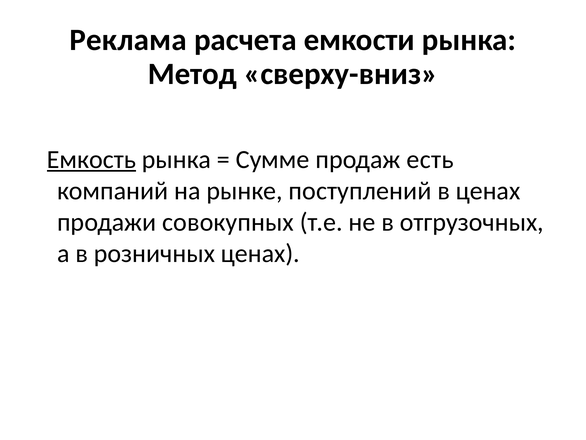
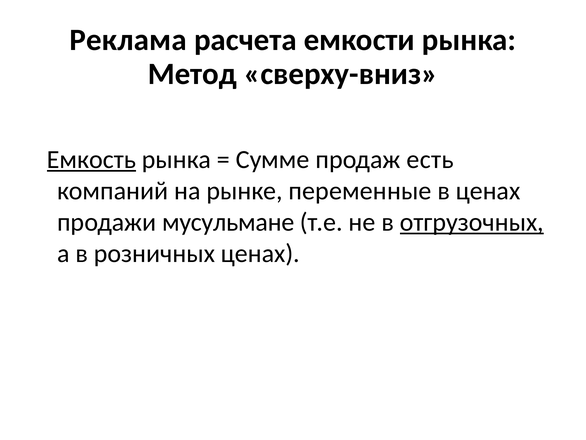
поступлений: поступлений -> переменные (360, 191)
совокупных: совокупных -> мусульмане (228, 222)
отгрузочных underline: none -> present (472, 222)
